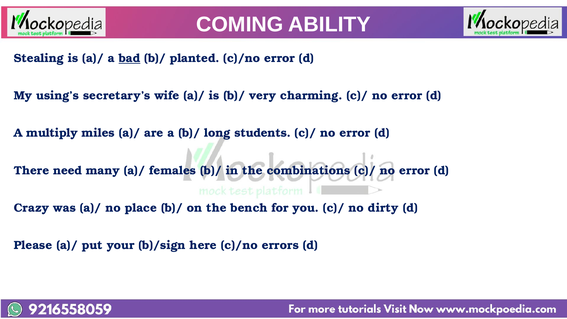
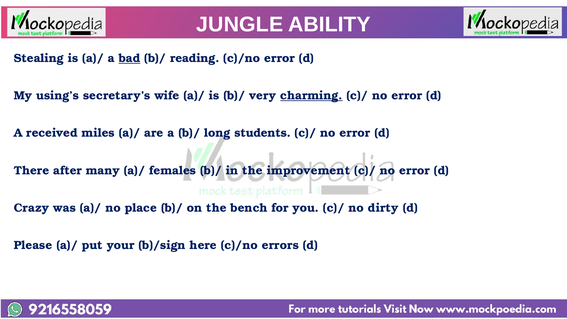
COMING: COMING -> JUNGLE (240, 24)
planted: planted -> reading (195, 58)
charming underline: none -> present (311, 96)
multiply: multiply -> received (52, 133)
need: need -> after (68, 170)
combinations: combinations -> improvement (308, 170)
